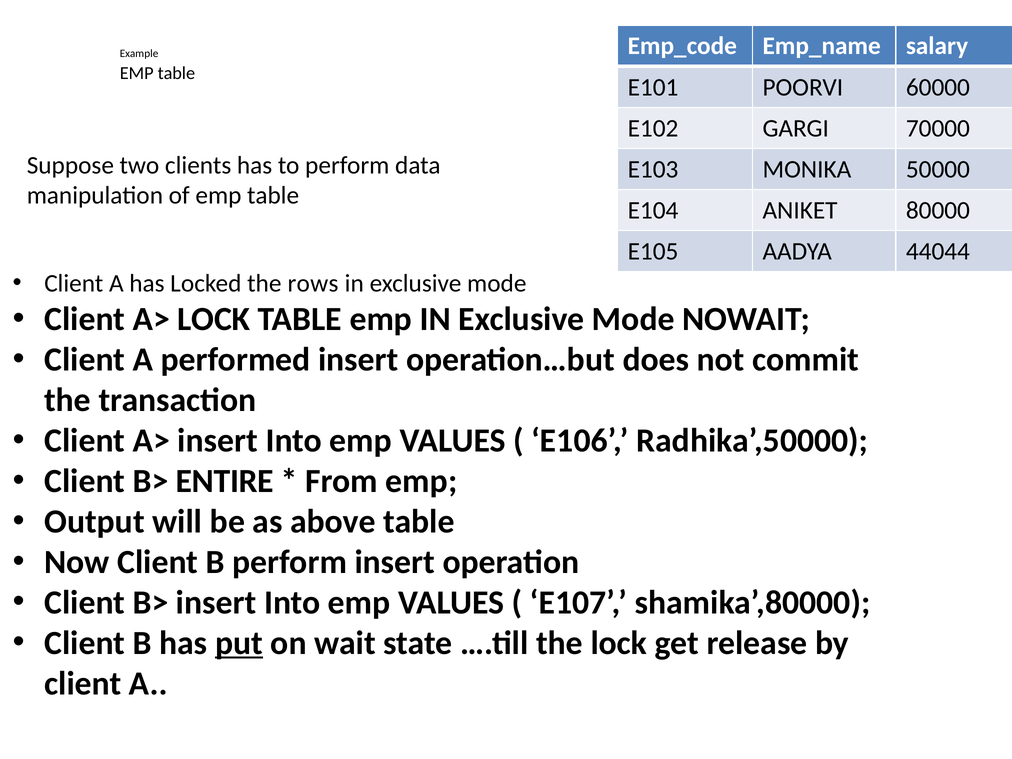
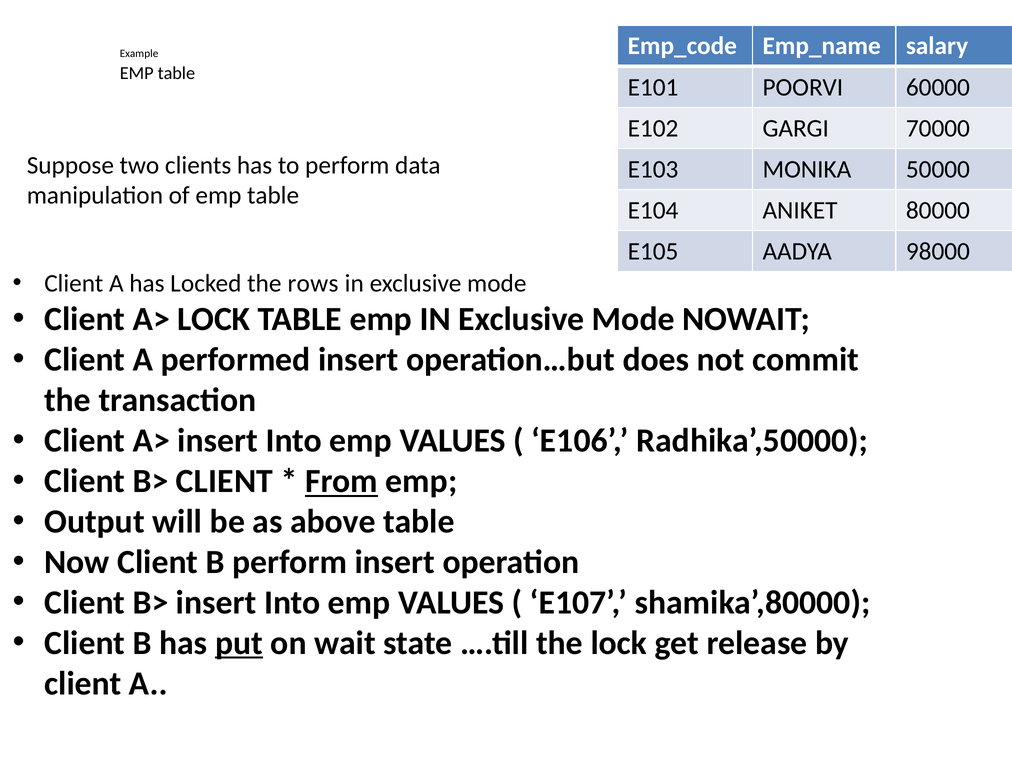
44044: 44044 -> 98000 (938, 251)
B> ENTIRE: ENTIRE -> CLIENT (224, 481)
From underline: none -> present (342, 481)
